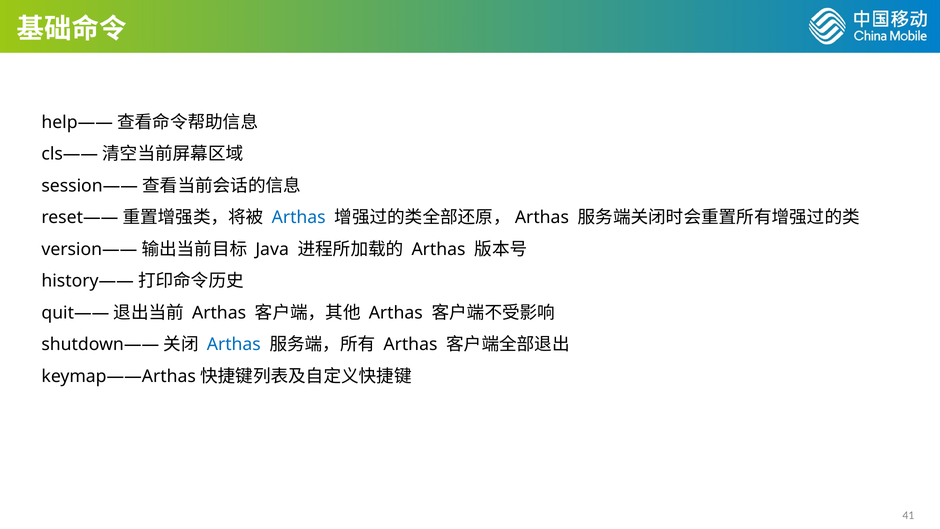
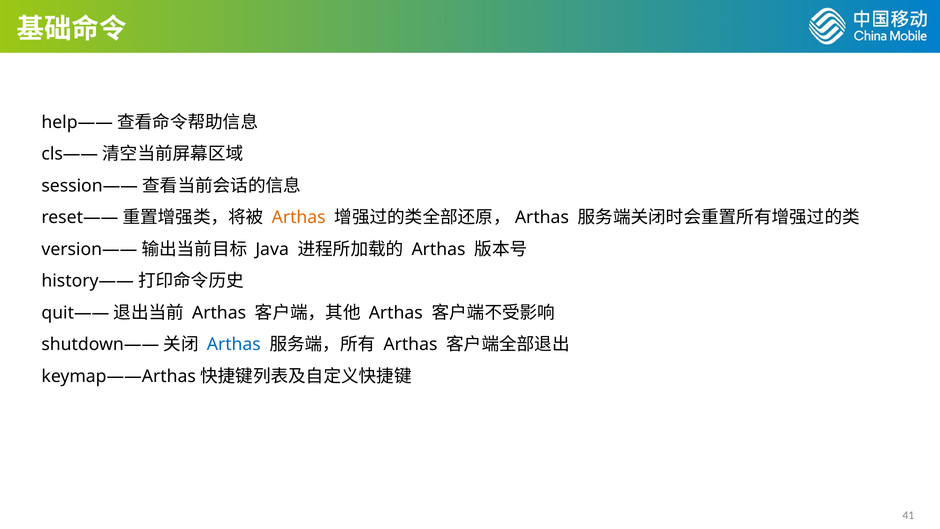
Arthas colour: blue -> orange (299, 217)
